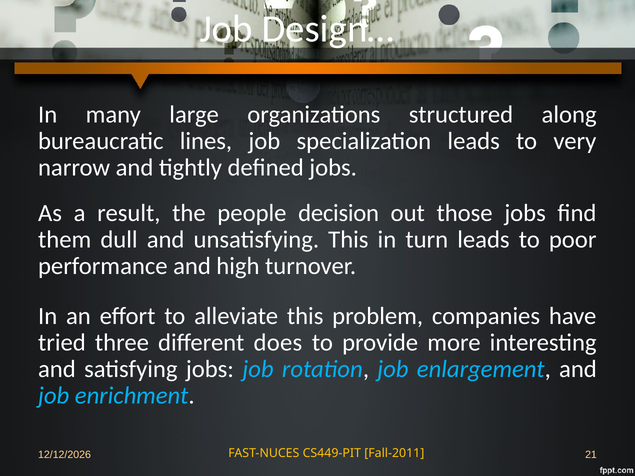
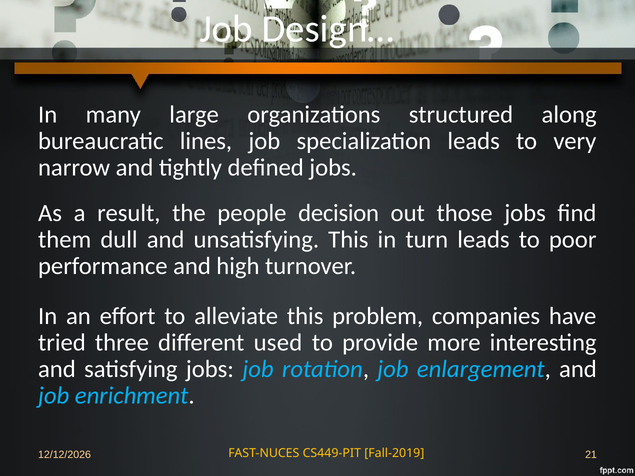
does: does -> used (278, 343)
Fall-2011: Fall-2011 -> Fall-2019 (394, 453)
